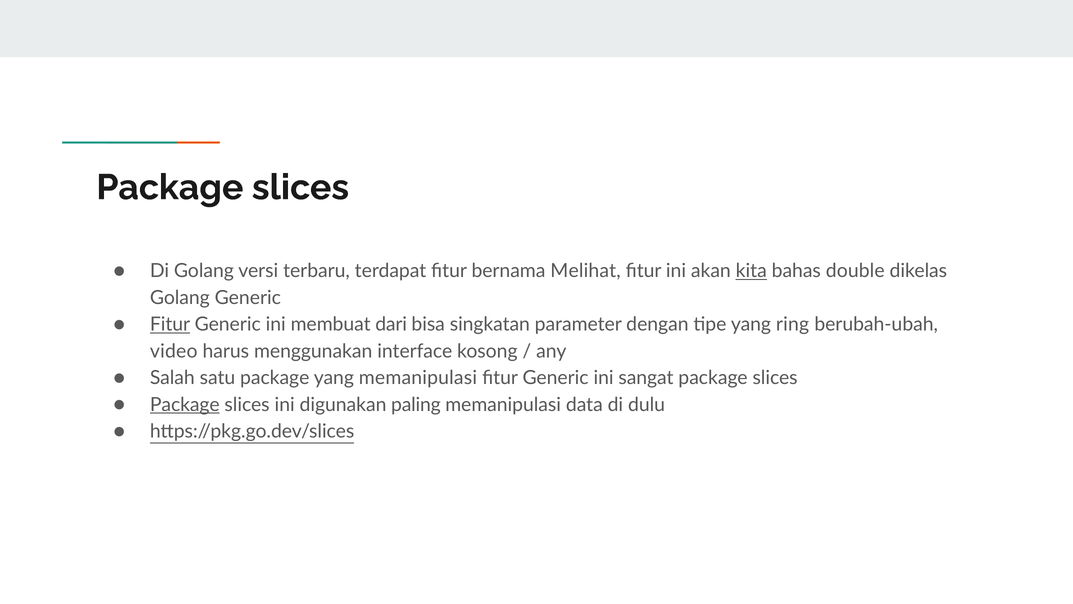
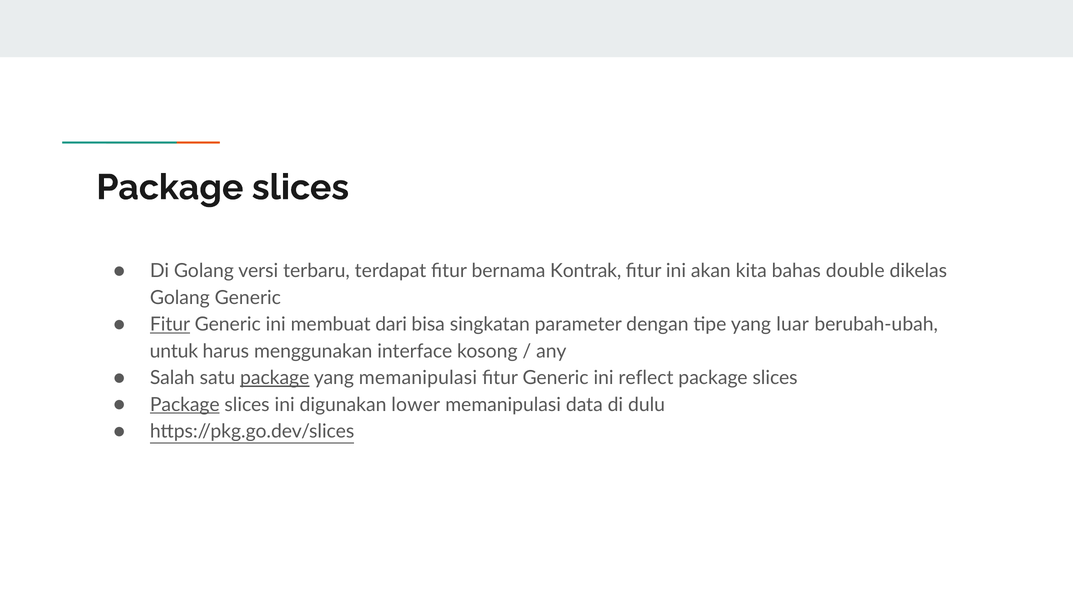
Melihat: Melihat -> Kontrak (586, 271)
kita underline: present -> none (751, 271)
ring: ring -> luar (793, 324)
video: video -> untuk (174, 351)
package underline: none -> present (275, 378)
sangat: sangat -> reflect (646, 378)
paling: paling -> lower (416, 404)
